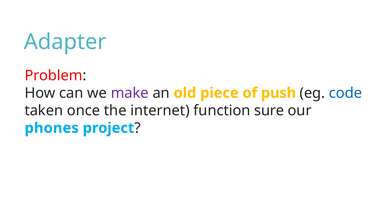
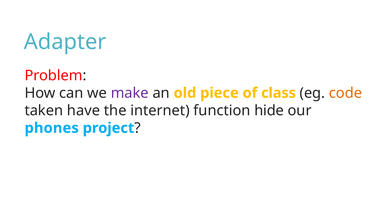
push: push -> class (279, 93)
code colour: blue -> orange (345, 93)
once: once -> have (83, 111)
sure: sure -> hide (269, 111)
